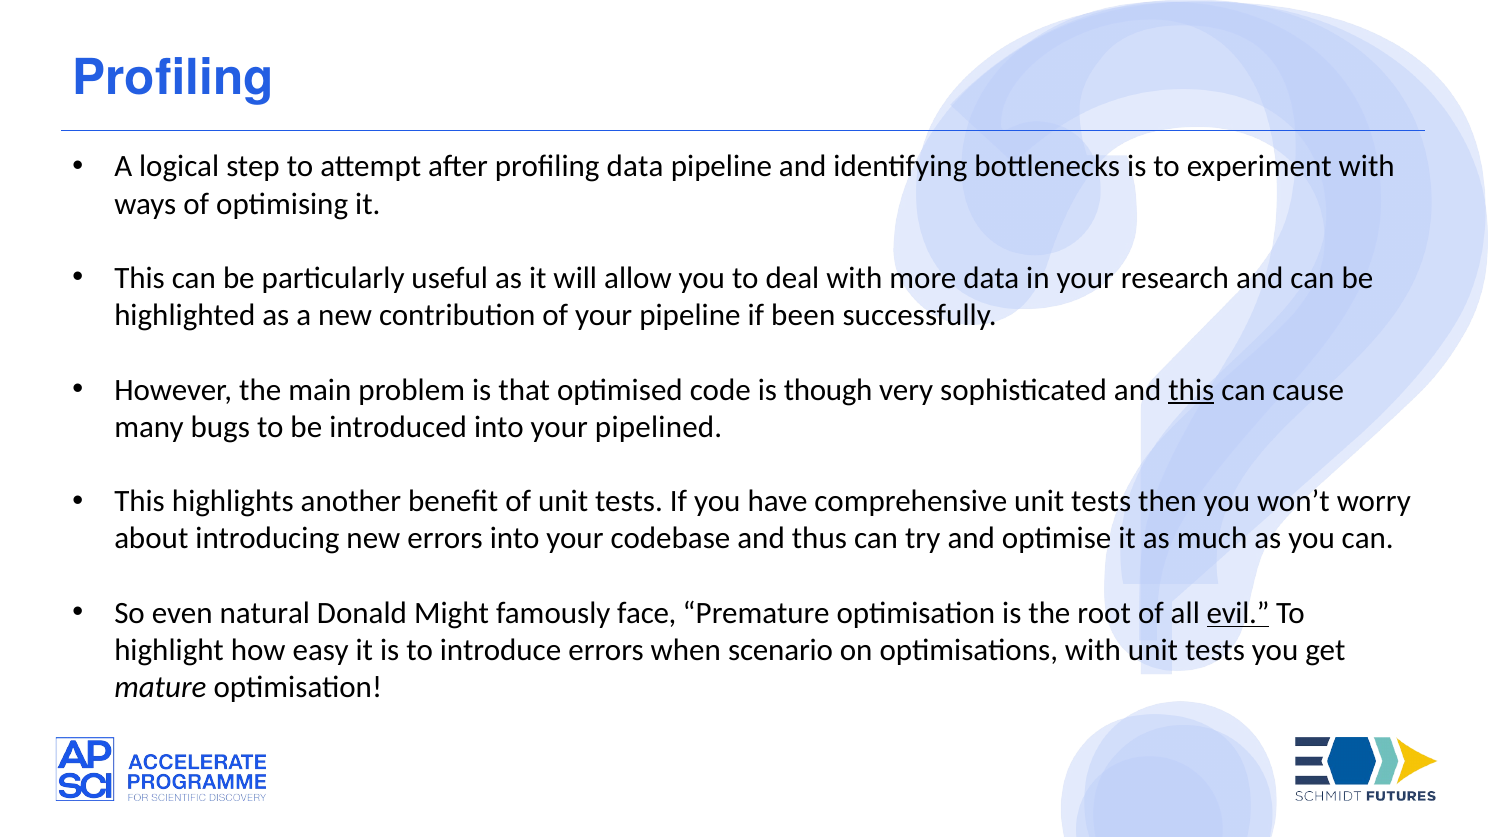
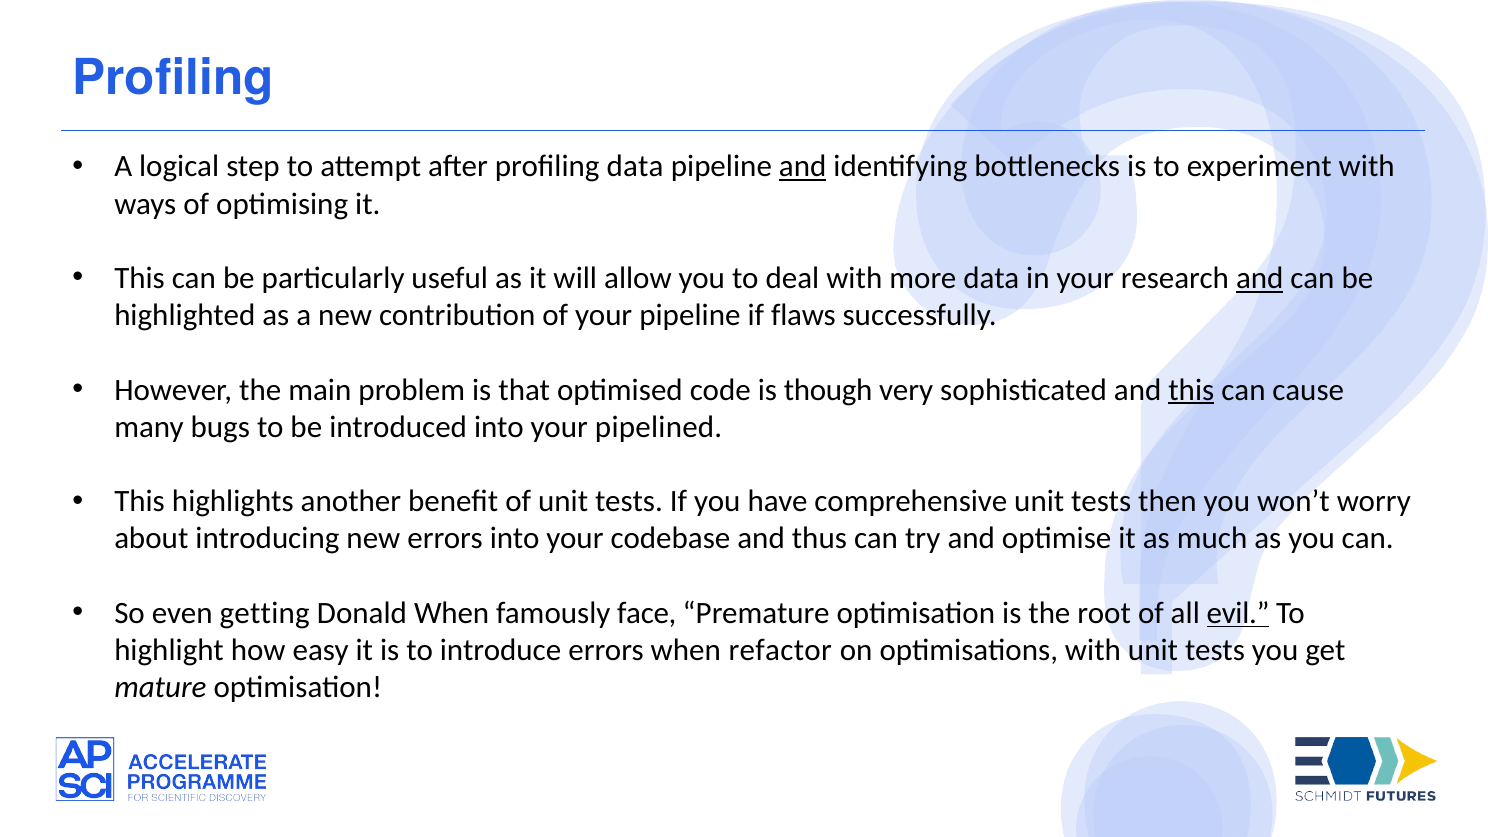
and underline: none -> present (803, 167)
and underline: none -> present (1260, 278)
been: been -> flaws (803, 315)
natural: natural -> getting (265, 613)
Donald Might: Might -> When (452, 613)
scenario: scenario -> refactor (780, 650)
